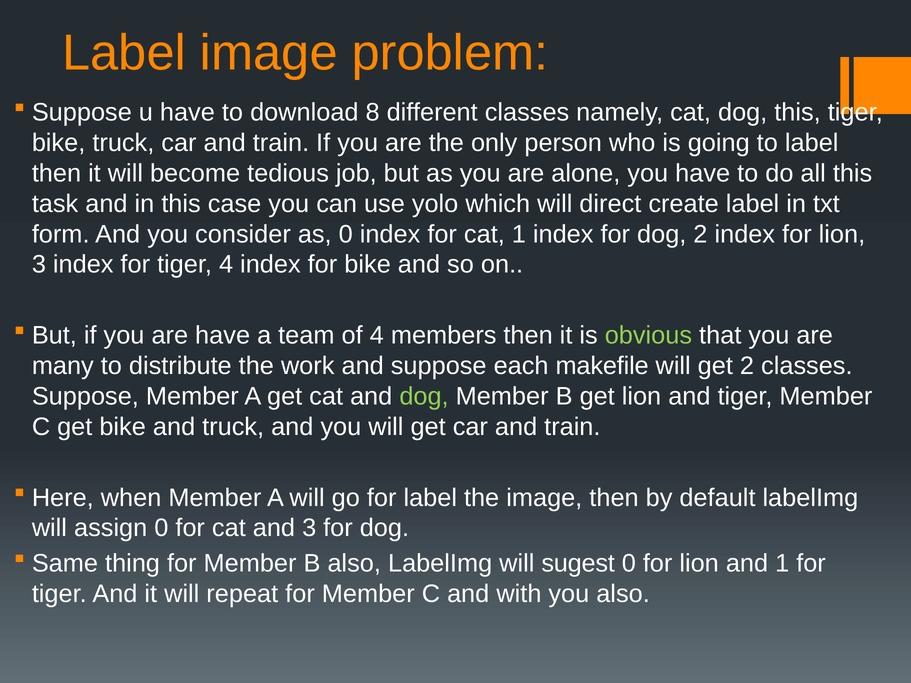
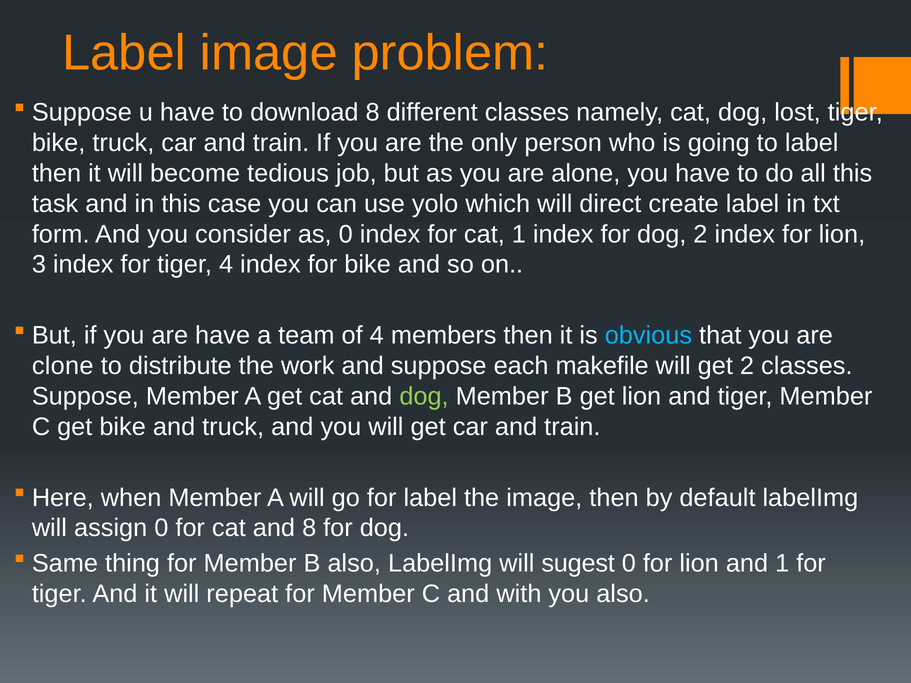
dog this: this -> lost (798, 113)
obvious colour: light green -> light blue (648, 336)
many: many -> clone (63, 366)
and 3: 3 -> 8 (309, 528)
